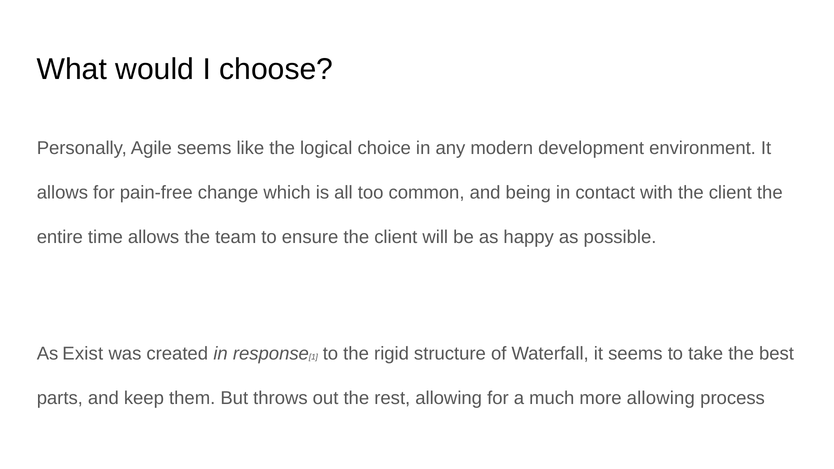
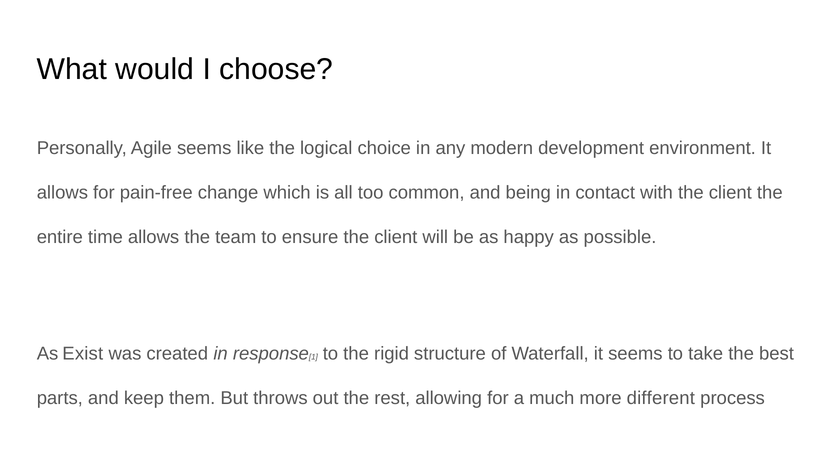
more allowing: allowing -> different (661, 398)
